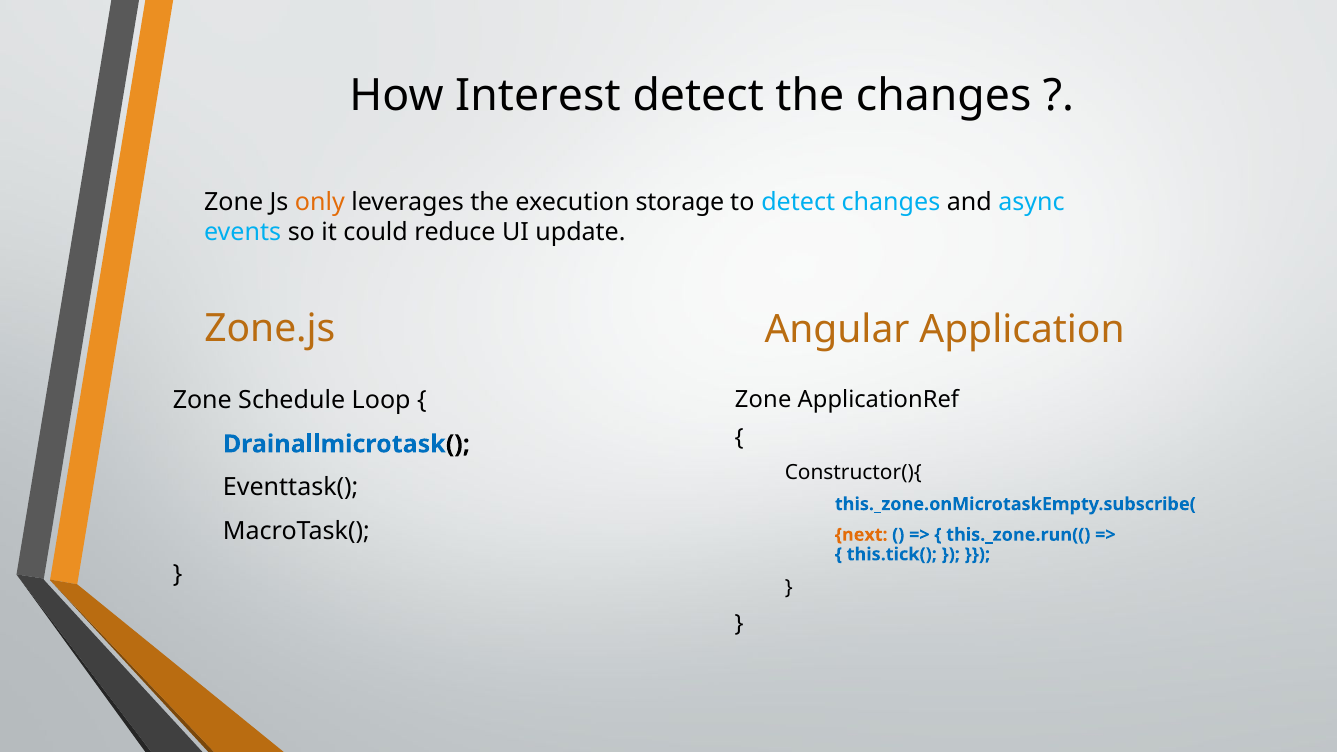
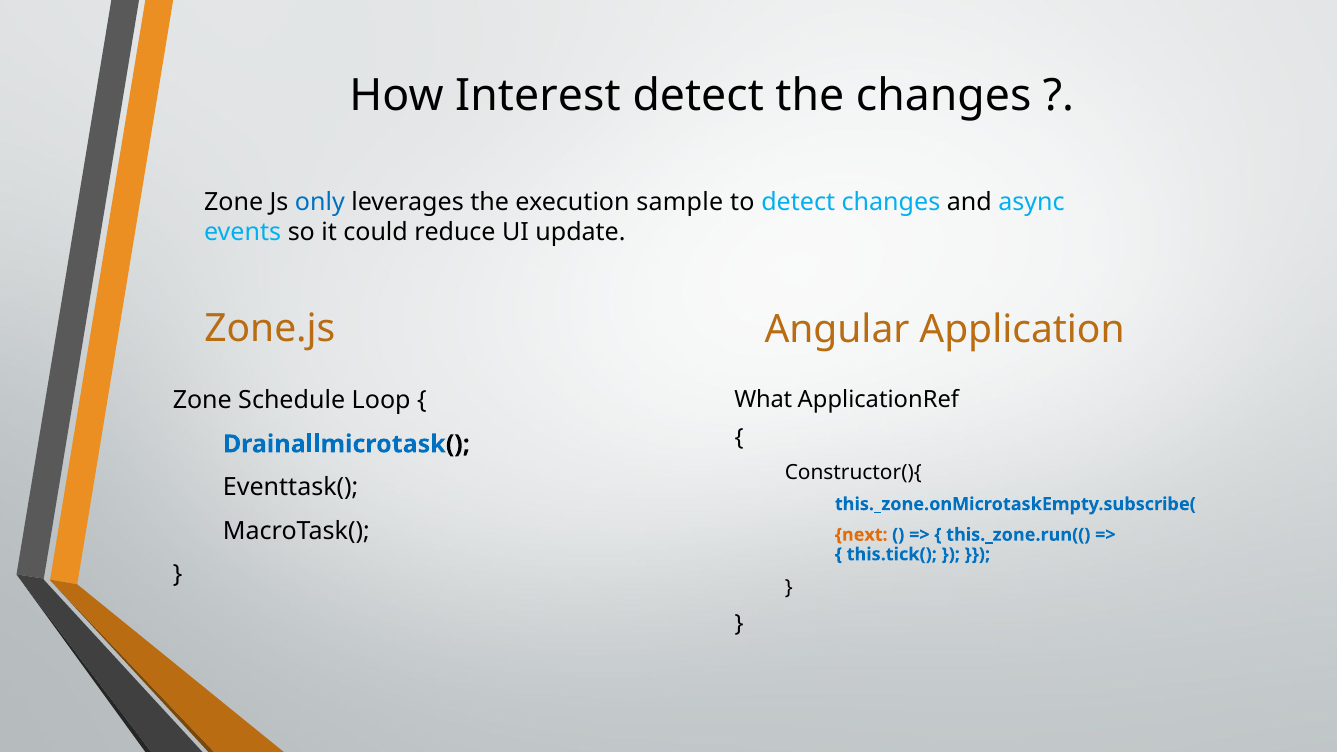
only colour: orange -> blue (320, 202)
storage: storage -> sample (680, 202)
Zone: Zone -> What (763, 400)
